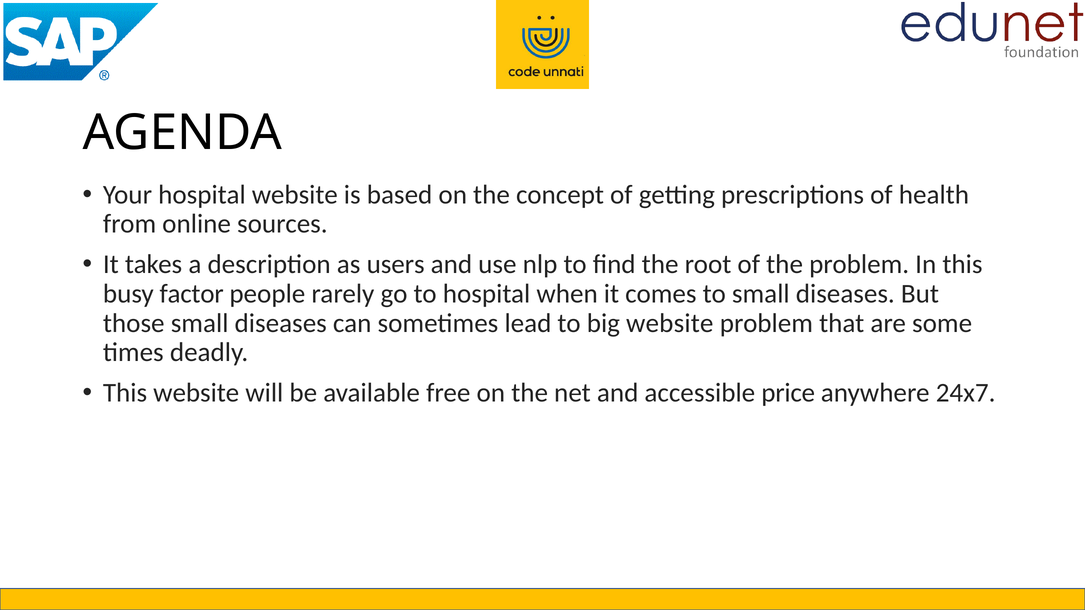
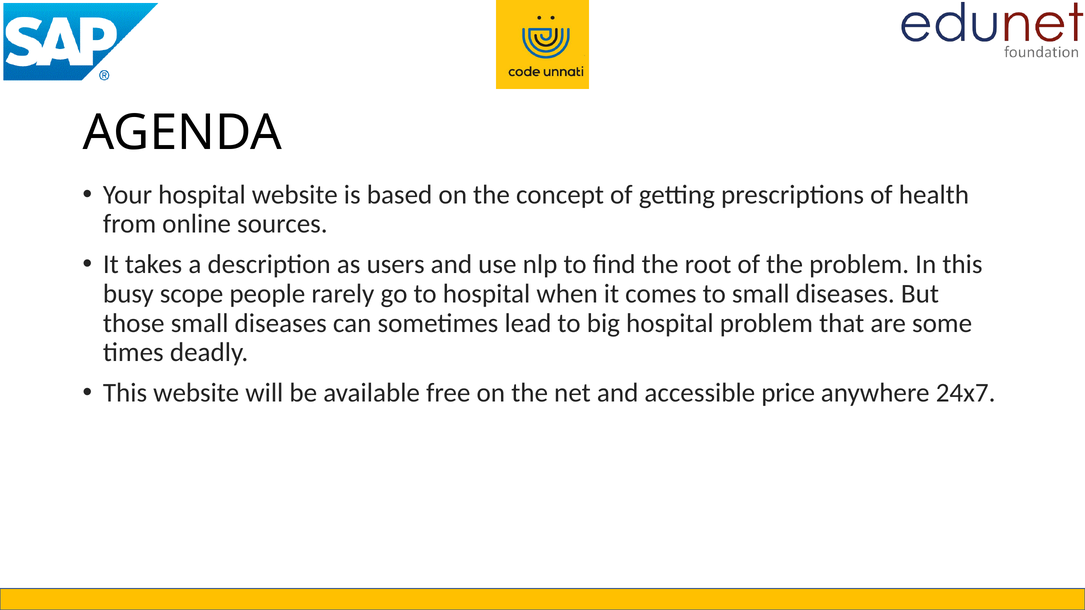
factor: factor -> scope (192, 294)
big website: website -> hospital (670, 323)
